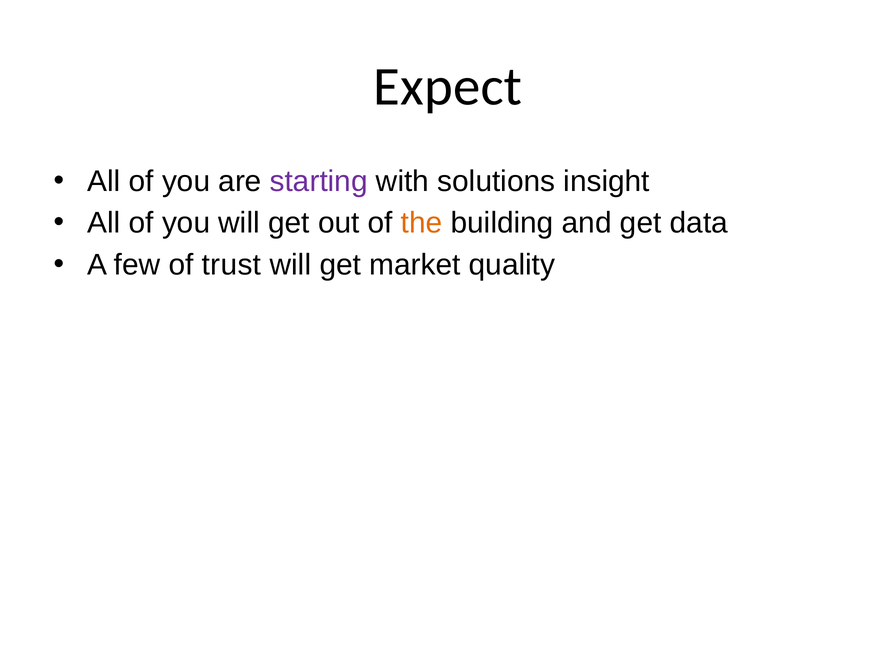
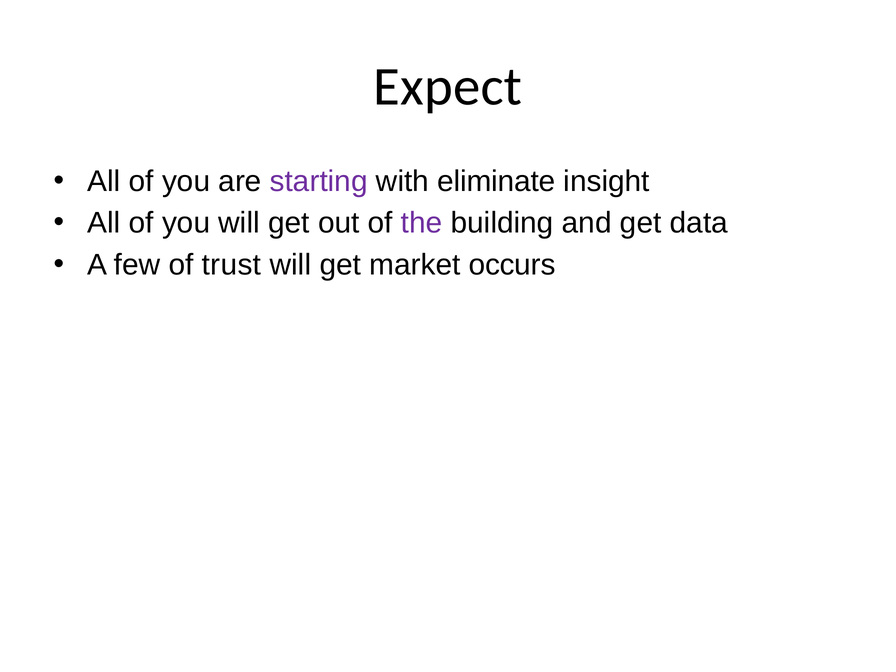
solutions: solutions -> eliminate (496, 181)
the colour: orange -> purple (422, 223)
quality: quality -> occurs (512, 265)
